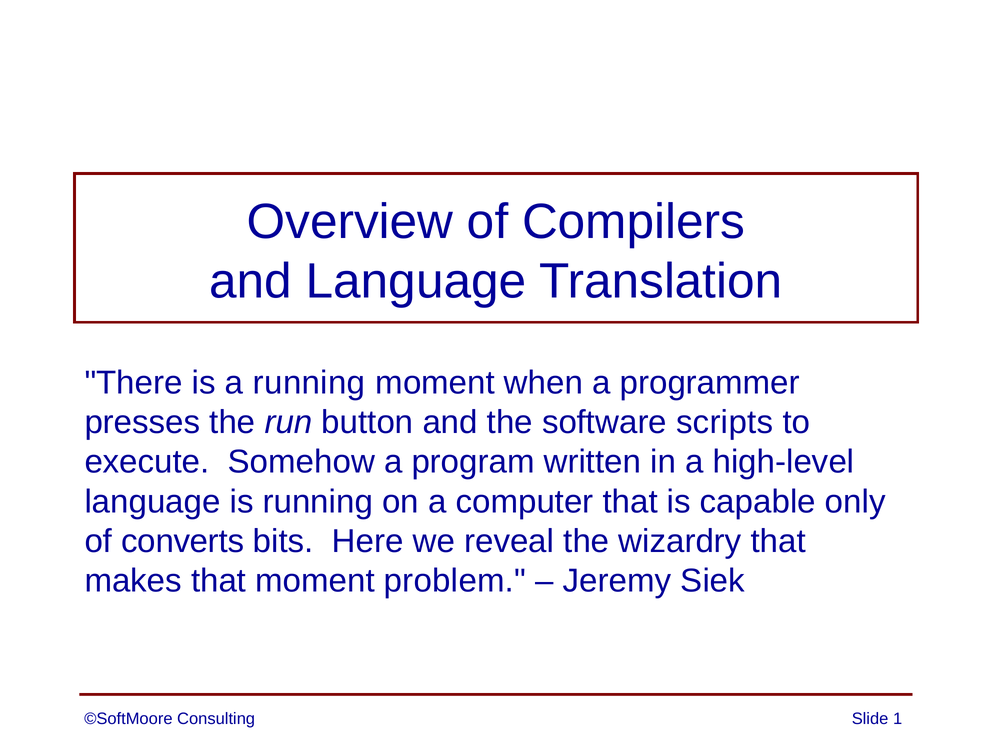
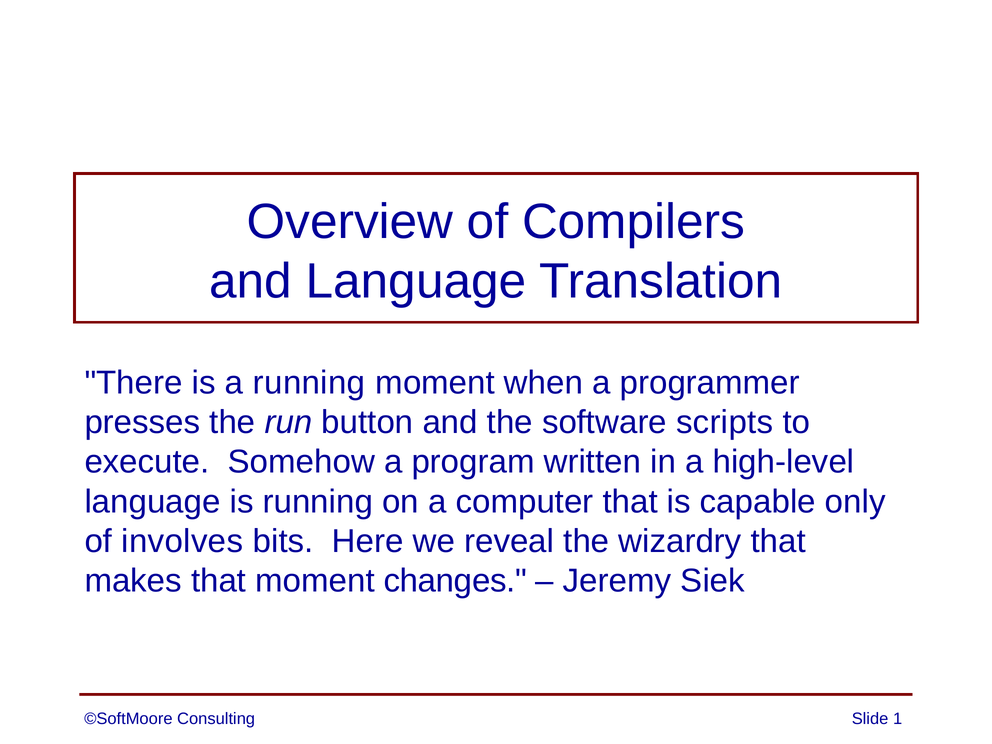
converts: converts -> involves (182, 541)
problem: problem -> changes (455, 581)
